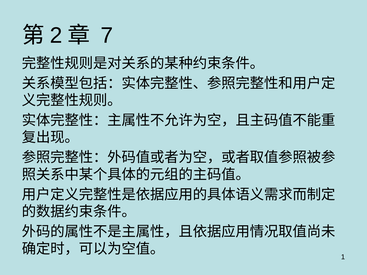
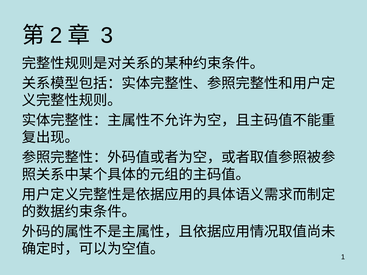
7: 7 -> 3 (107, 36)
